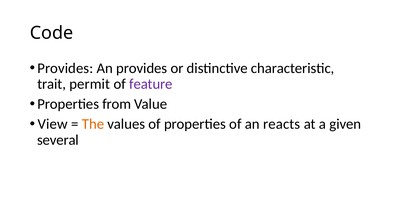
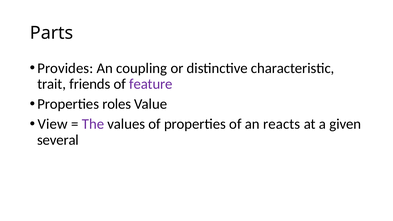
Code: Code -> Parts (52, 33)
An provides: provides -> coupling (142, 68)
permit: permit -> friends (90, 84)
from: from -> roles (117, 104)
The colour: orange -> purple (93, 124)
